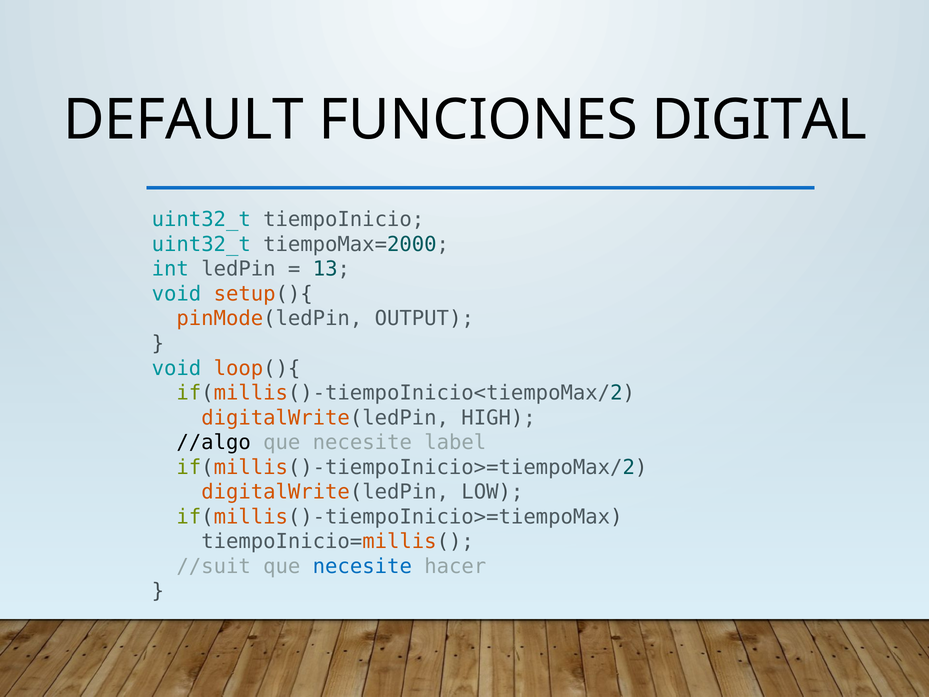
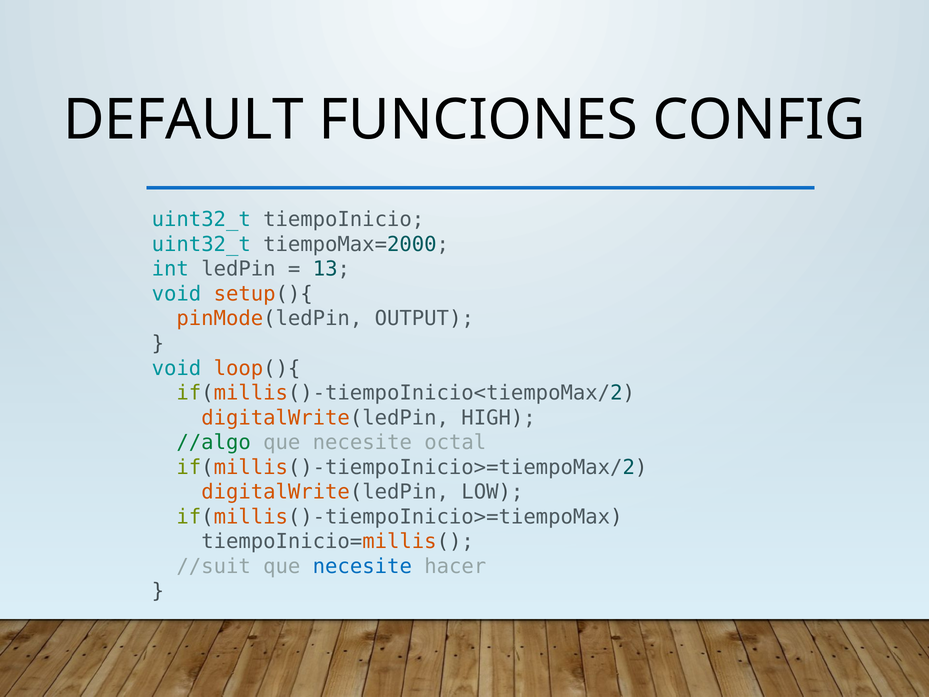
DIGITAL: DIGITAL -> CONFIG (759, 120)
//algo colour: black -> green (214, 442)
label: label -> octal (455, 442)
